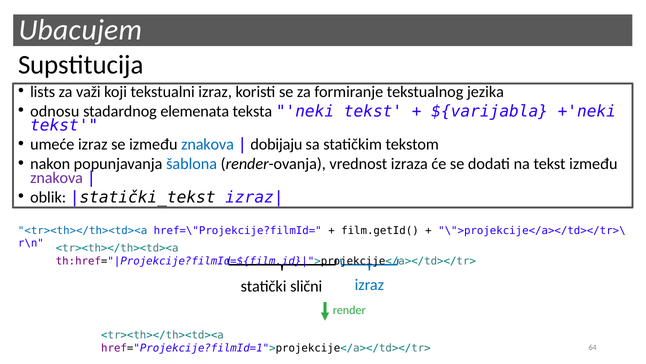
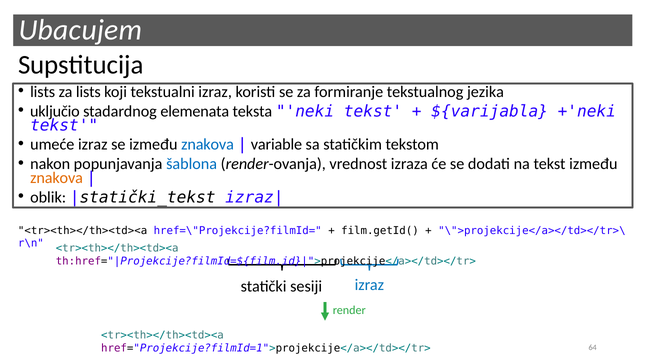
za važi: važi -> lists (88, 92)
odnosu: odnosu -> uključio (55, 111)
dobijaju: dobijaju -> variable (276, 144)
znakova colour: purple -> orange (57, 178)
<tr><th></th><td><a colour: blue -> black (83, 230)
slični: slični -> sesiji (306, 286)
